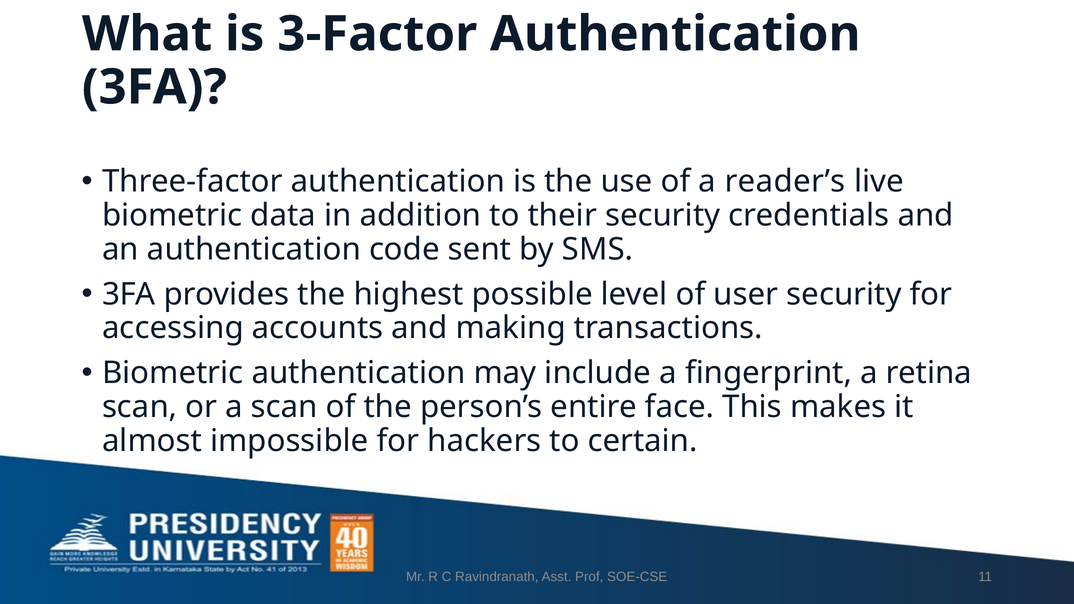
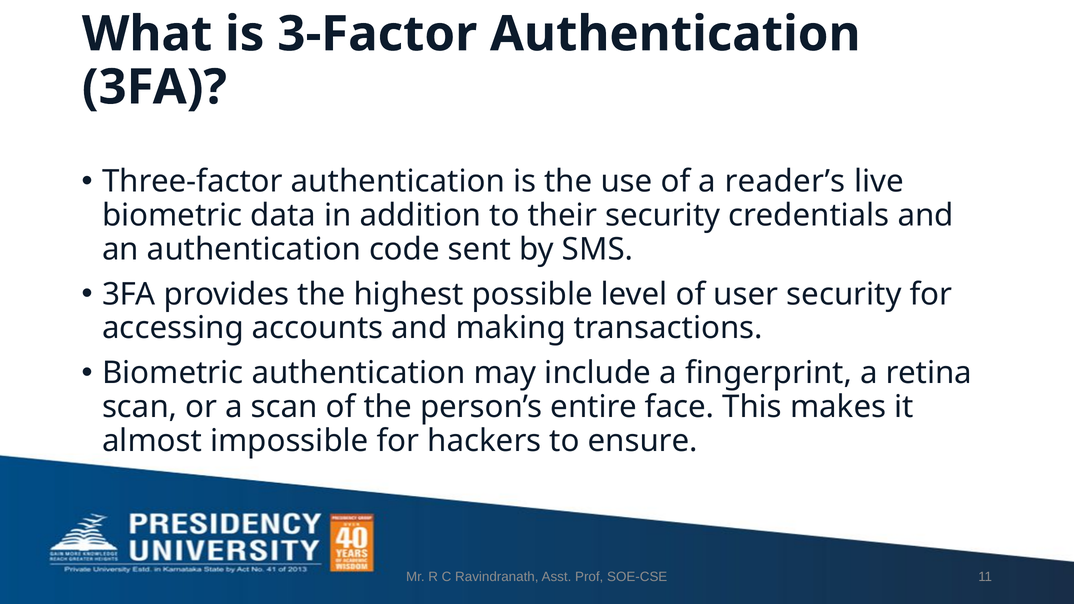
certain: certain -> ensure (643, 441)
